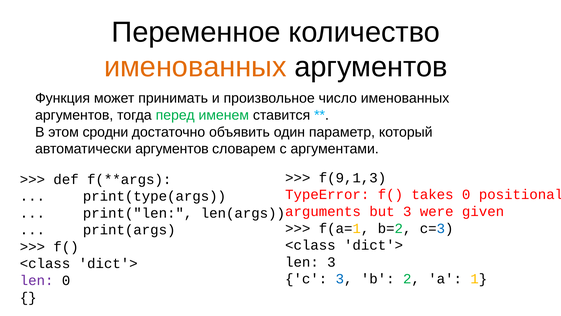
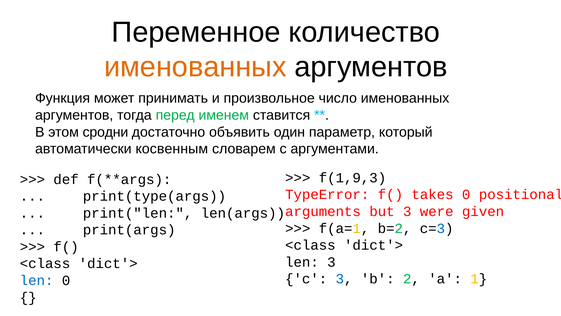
автоматически аргументов: аргументов -> косвенным (172, 149)
f(9,1,3: f(9,1,3 -> f(1,9,3 (352, 178)
len colour: purple -> blue (37, 280)
